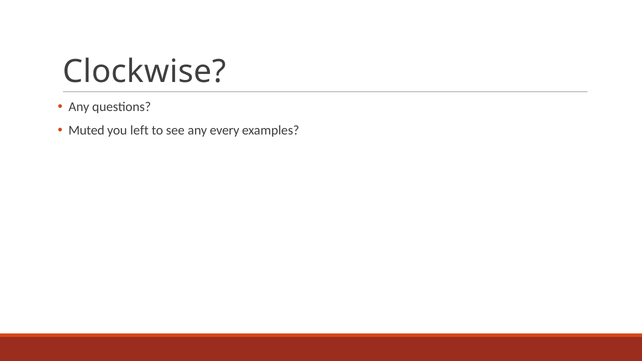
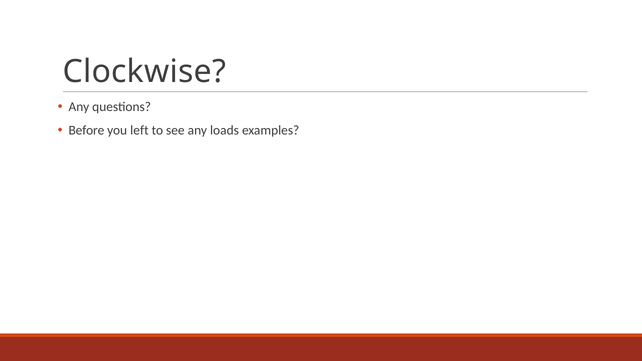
Muted: Muted -> Before (86, 131)
every: every -> loads (224, 131)
